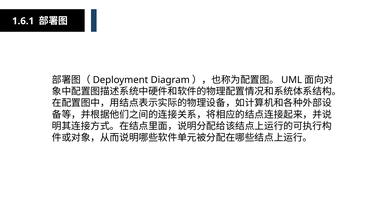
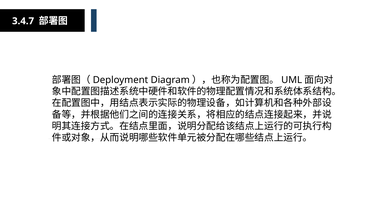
1.6.1: 1.6.1 -> 3.4.7 (23, 21)
